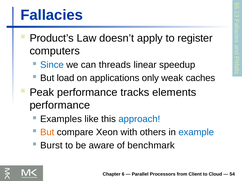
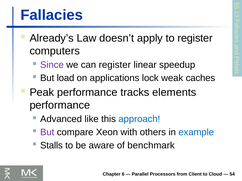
Product’s: Product’s -> Already’s (52, 38)
Since colour: blue -> purple (52, 65)
can threads: threads -> register (115, 65)
only: only -> lock (150, 78)
Examples: Examples -> Advanced (61, 119)
But colour: orange -> purple (47, 133)
Burst: Burst -> Stalls (51, 146)
